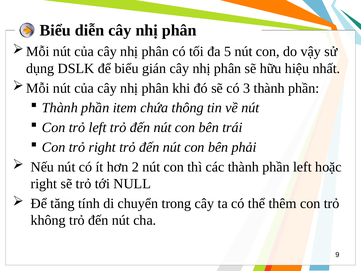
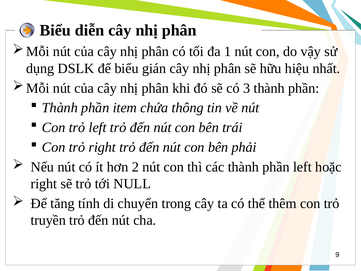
5: 5 -> 1 (228, 52)
không: không -> truyền (48, 220)
